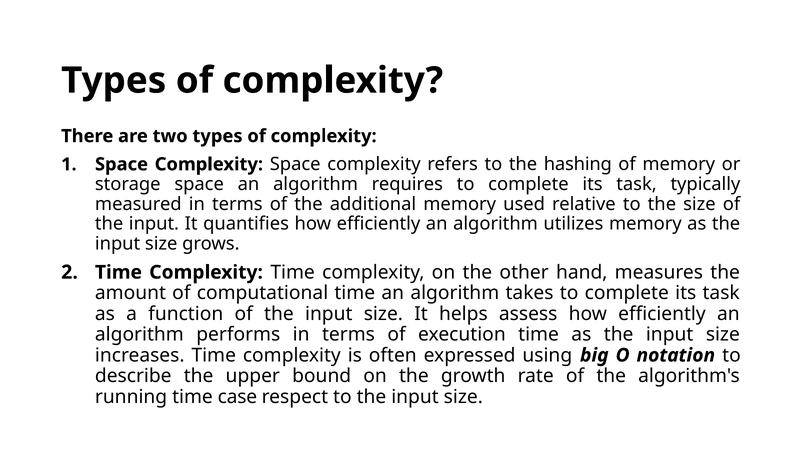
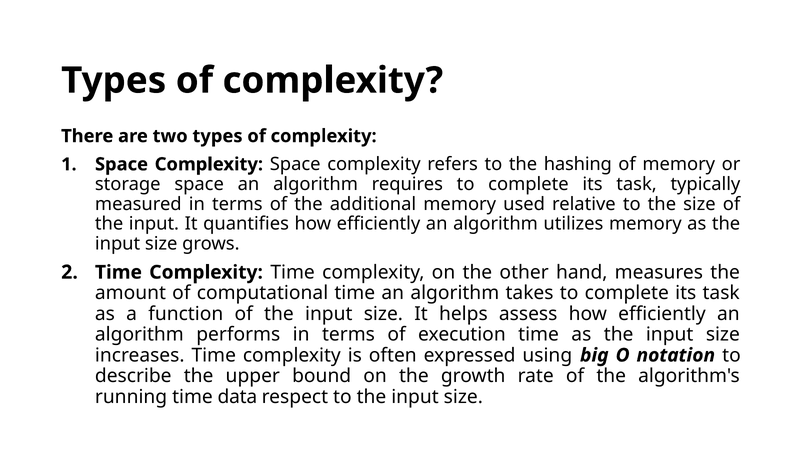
case: case -> data (237, 397)
